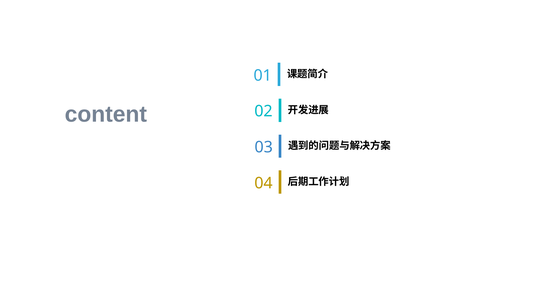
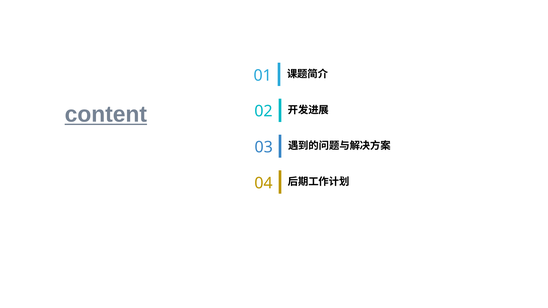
content underline: none -> present (106, 115)
